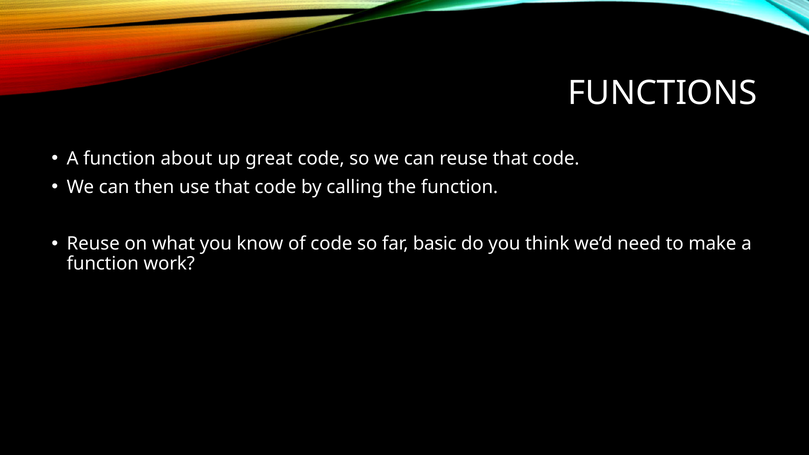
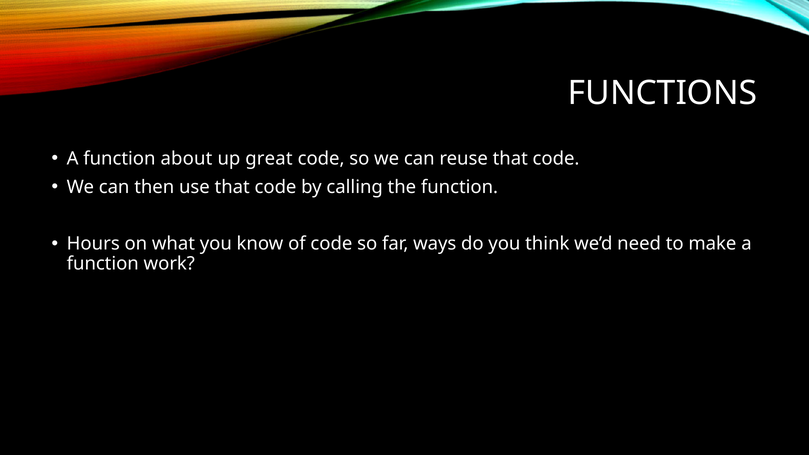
Reuse: Reuse -> Hours (93, 244)
basic: basic -> ways (435, 244)
